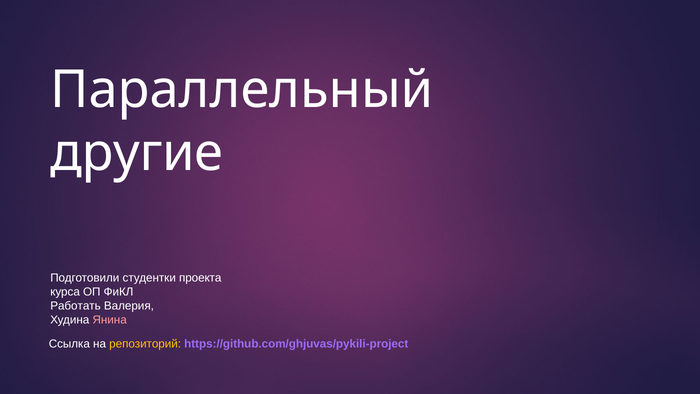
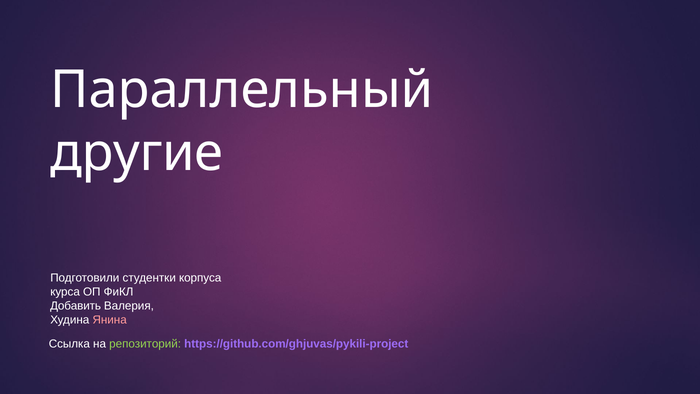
проекта: проекта -> корпуса (200, 278)
Работать: Работать -> Добавить (76, 306)
репозиторий colour: yellow -> light green (145, 344)
